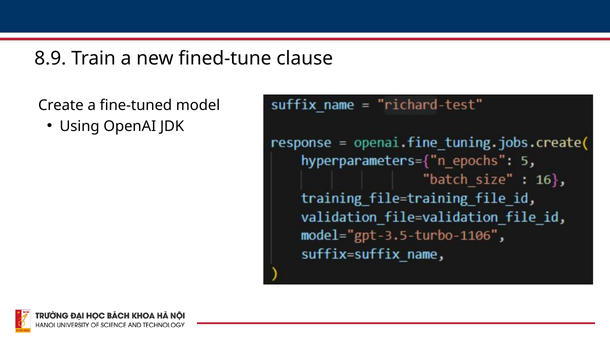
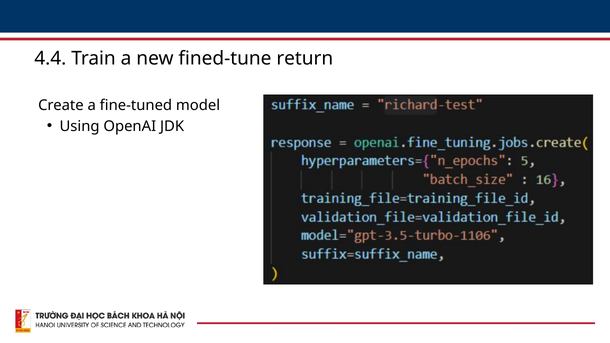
8.9: 8.9 -> 4.4 (50, 58)
clause: clause -> return (305, 58)
